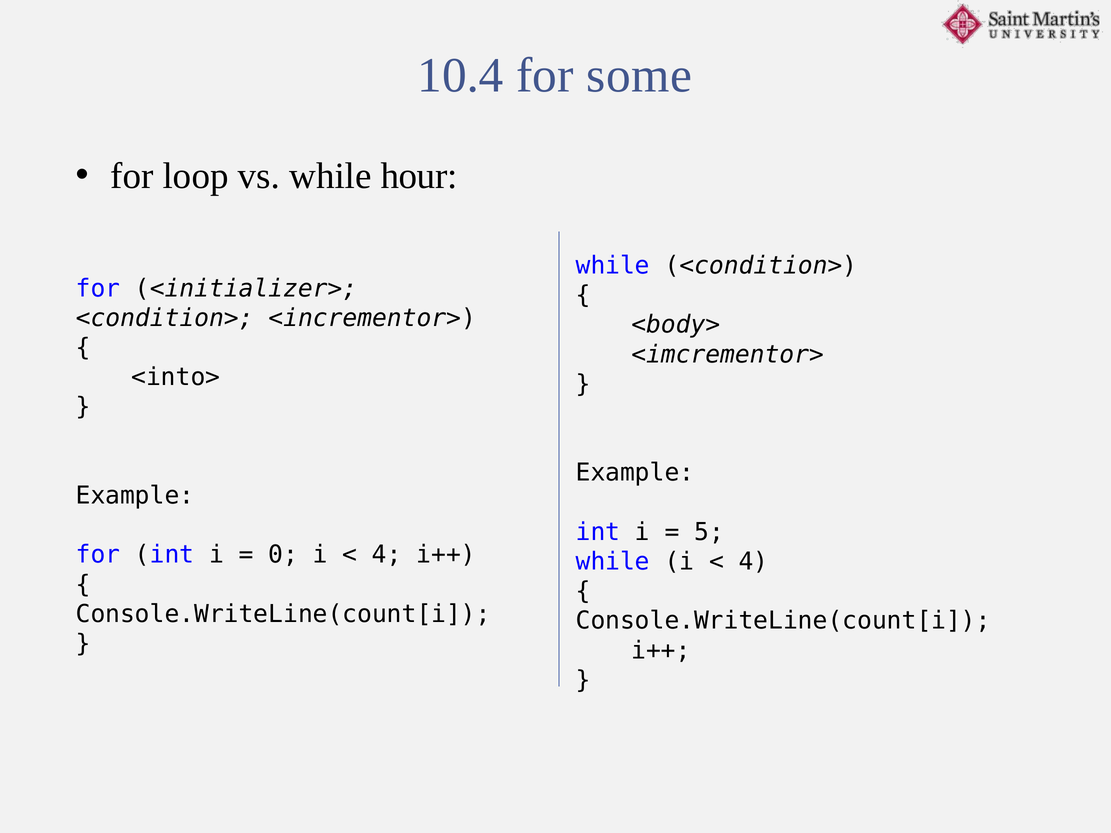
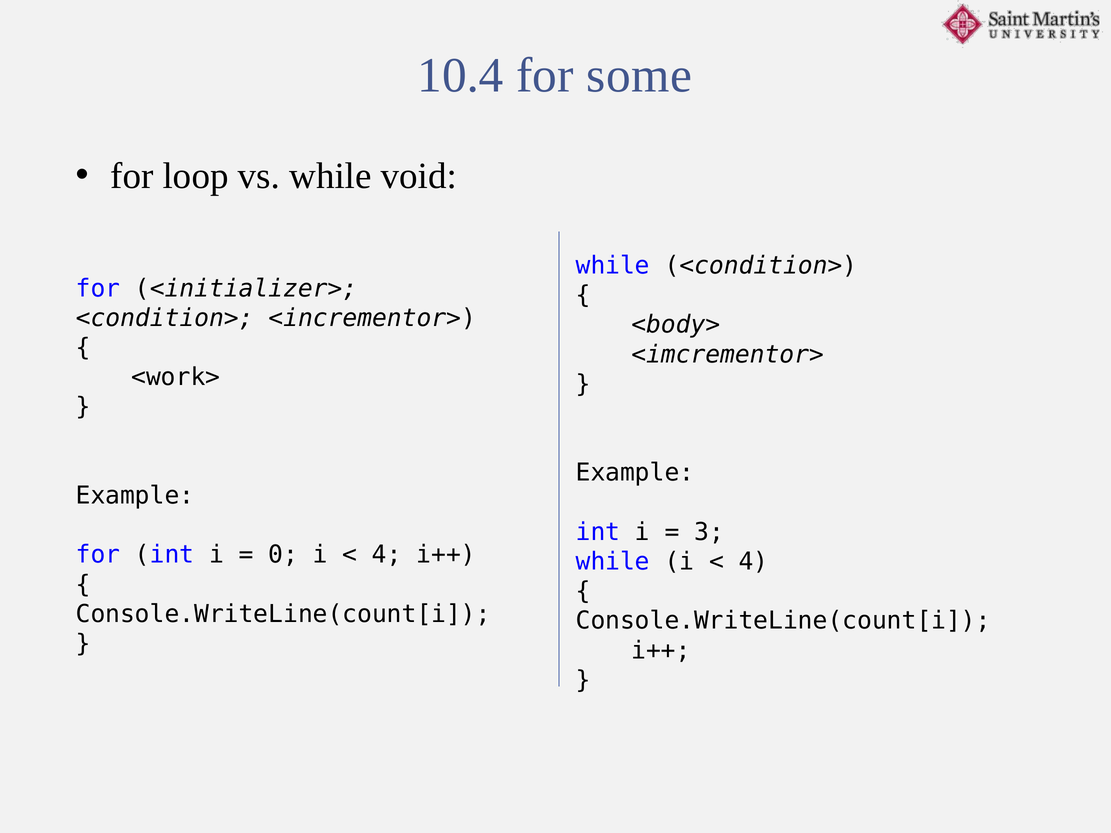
hour: hour -> void (419, 176)
<into>: <into> -> <work> (176, 377)
5: 5 -> 3 (709, 532)
